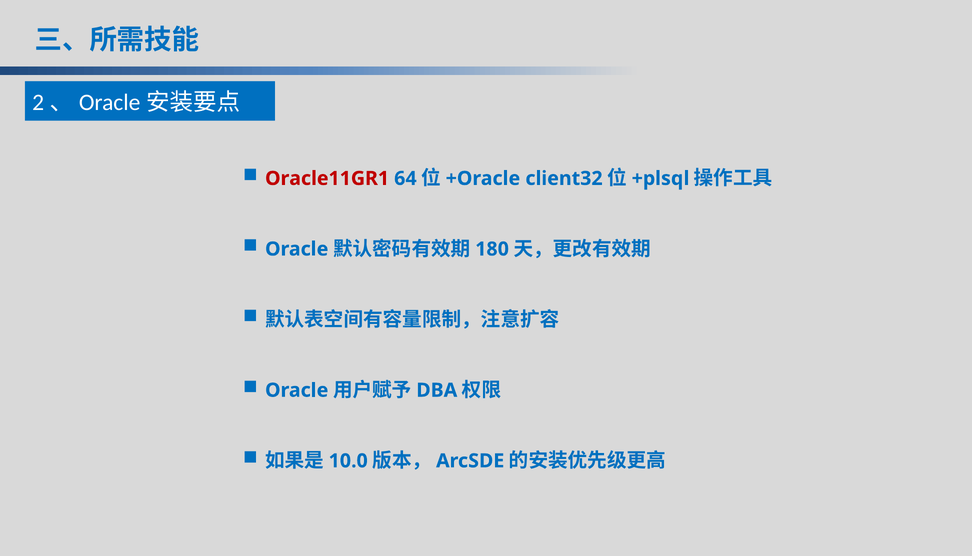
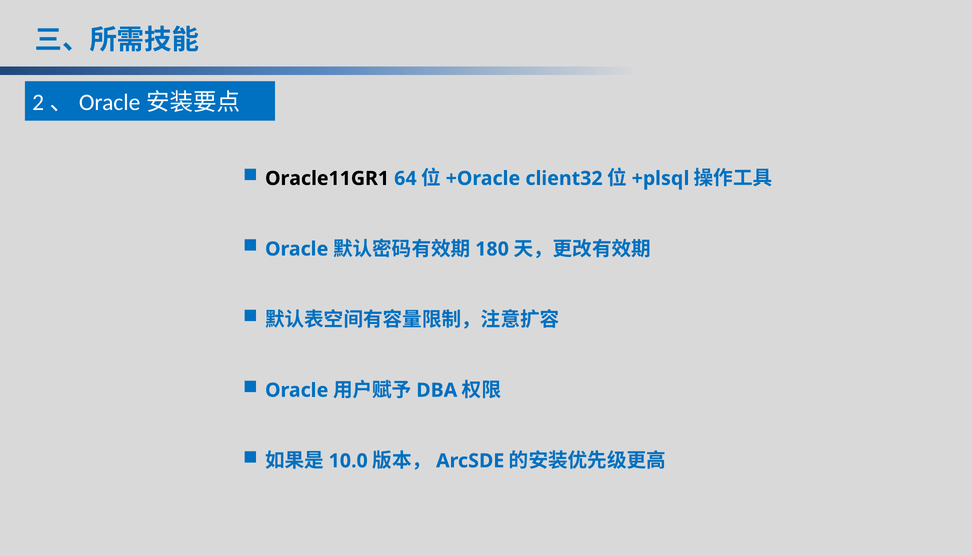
Oracle11GR1 colour: red -> black (327, 178)
